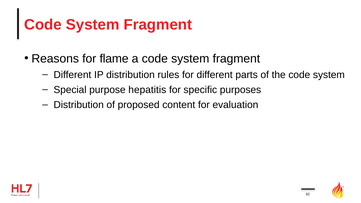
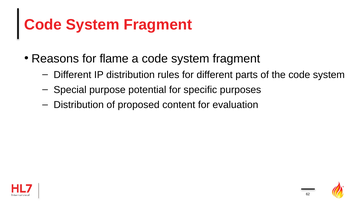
hepatitis: hepatitis -> potential (147, 90)
